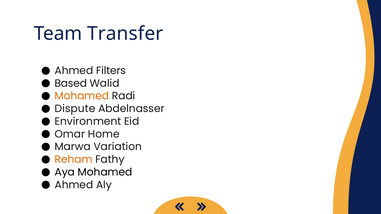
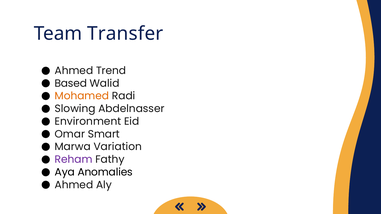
Filters: Filters -> Trend (111, 71)
Dispute: Dispute -> Slowing (75, 109)
Home: Home -> Smart (104, 134)
Reham colour: orange -> purple (74, 160)
Aya Mohamed: Mohamed -> Anomalies (105, 172)
